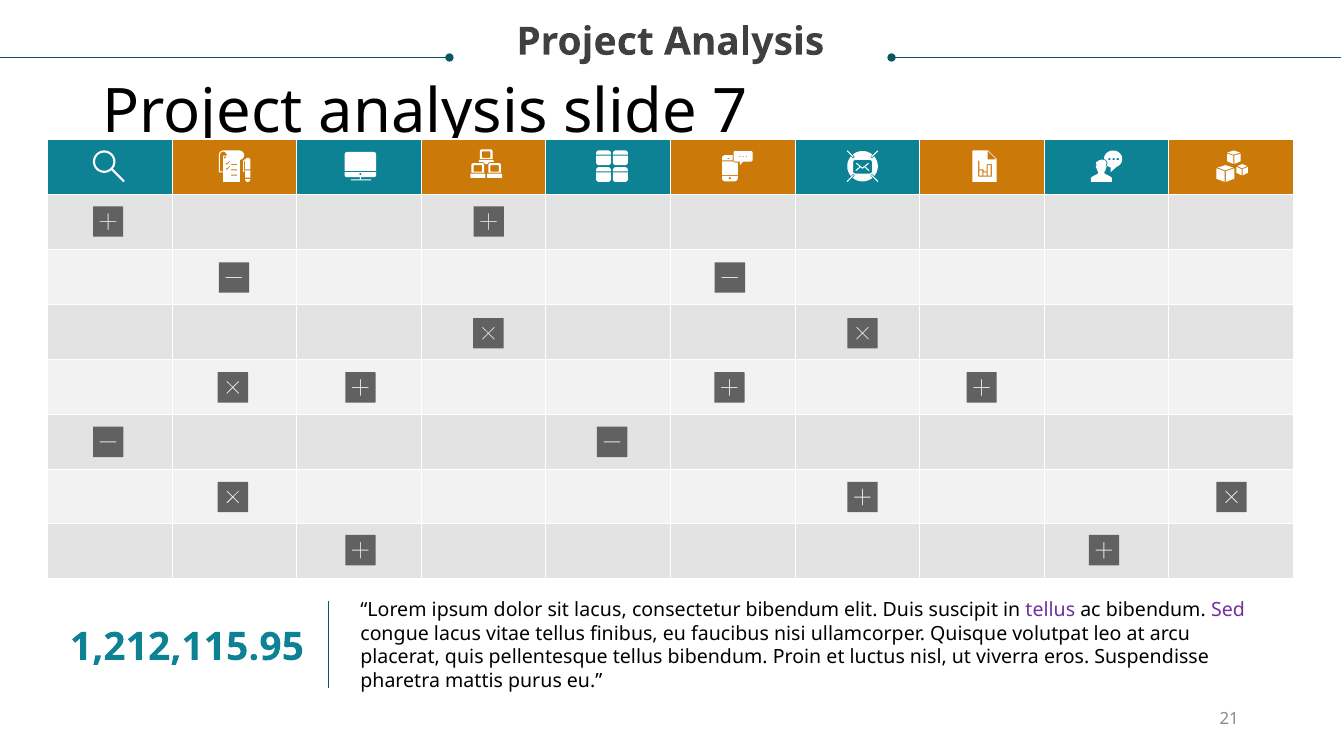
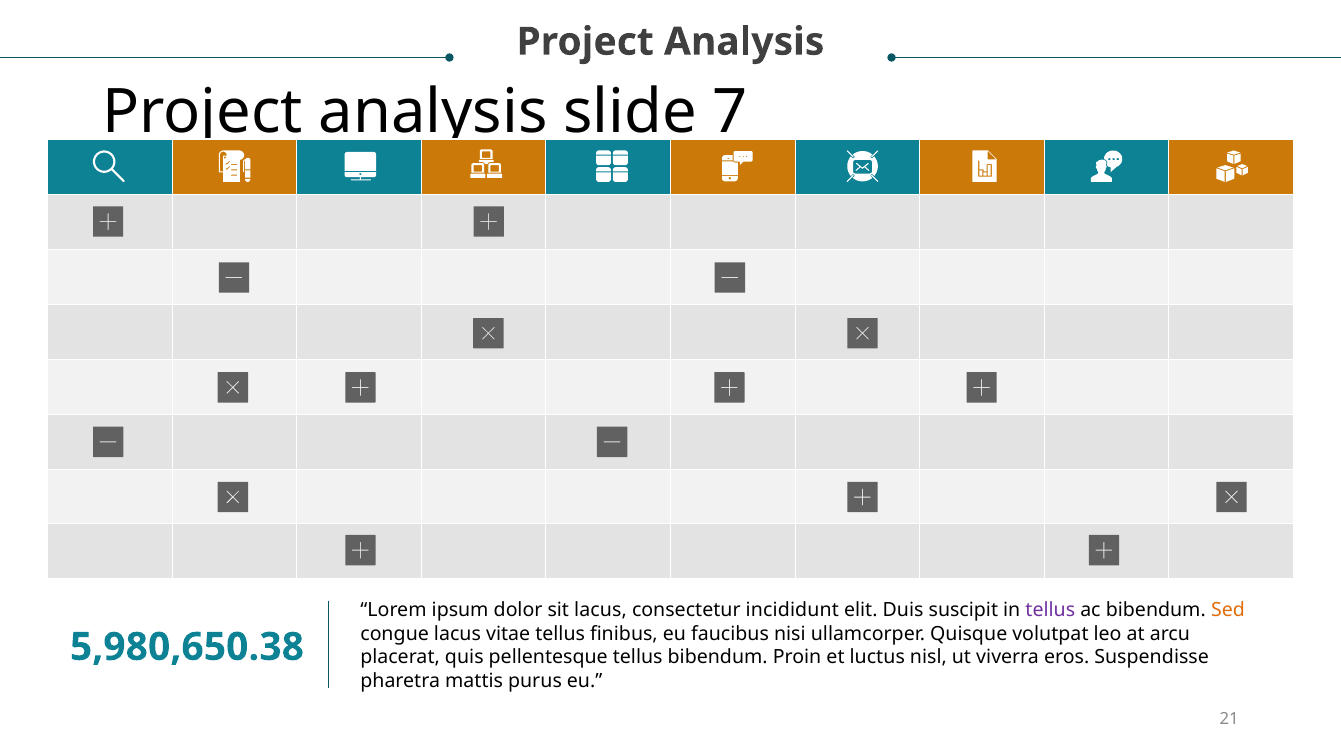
consectetur bibendum: bibendum -> incididunt (792, 611)
Sed colour: purple -> orange (1228, 611)
1,212,115.95: 1,212,115.95 -> 5,980,650.38 (187, 647)
